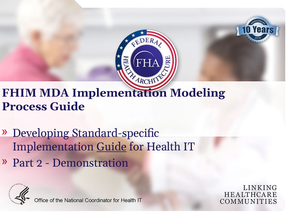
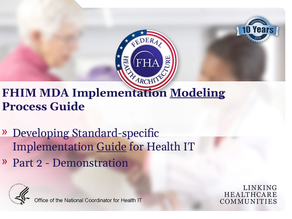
Modeling underline: none -> present (197, 93)
